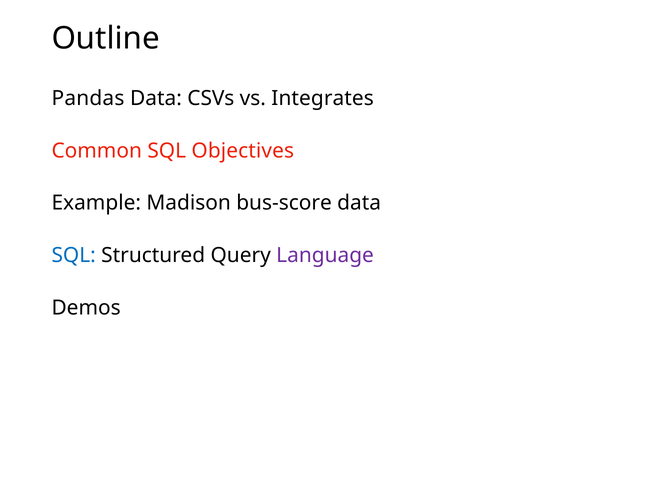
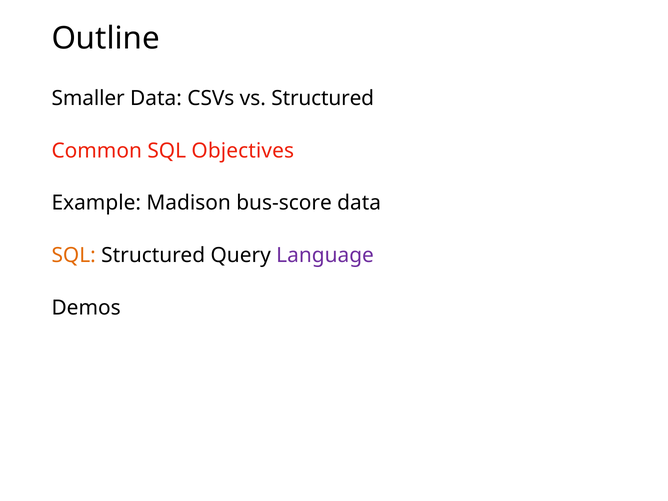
Pandas: Pandas -> Smaller (88, 98)
vs Integrates: Integrates -> Structured (323, 98)
SQL colour: blue -> orange (74, 256)
